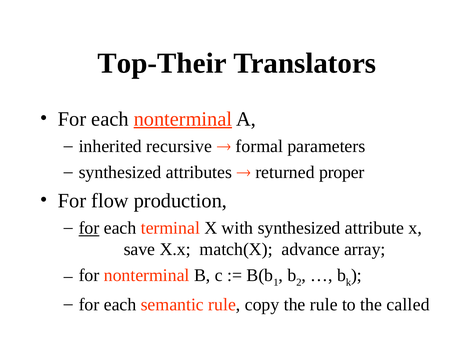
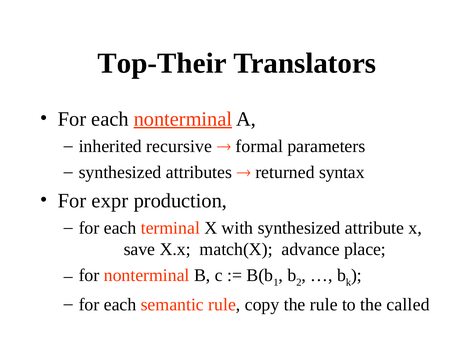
proper: proper -> syntax (342, 172)
flow: flow -> expr (110, 200)
for underline: present -> none (89, 228)
array: array -> place (365, 249)
